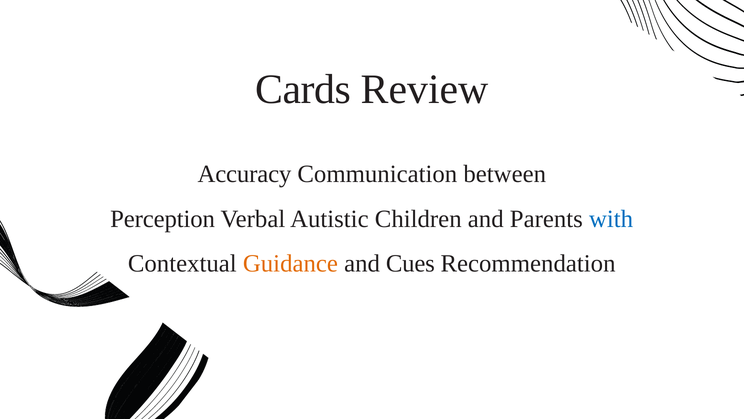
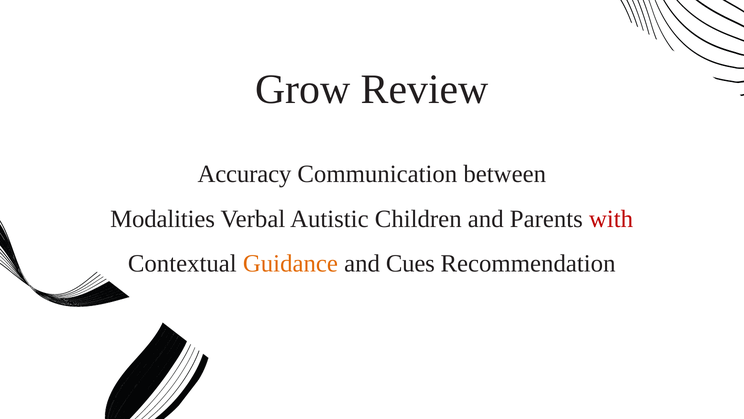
Cards: Cards -> Grow (303, 89)
Perception: Perception -> Modalities (163, 219)
with colour: blue -> red (611, 219)
